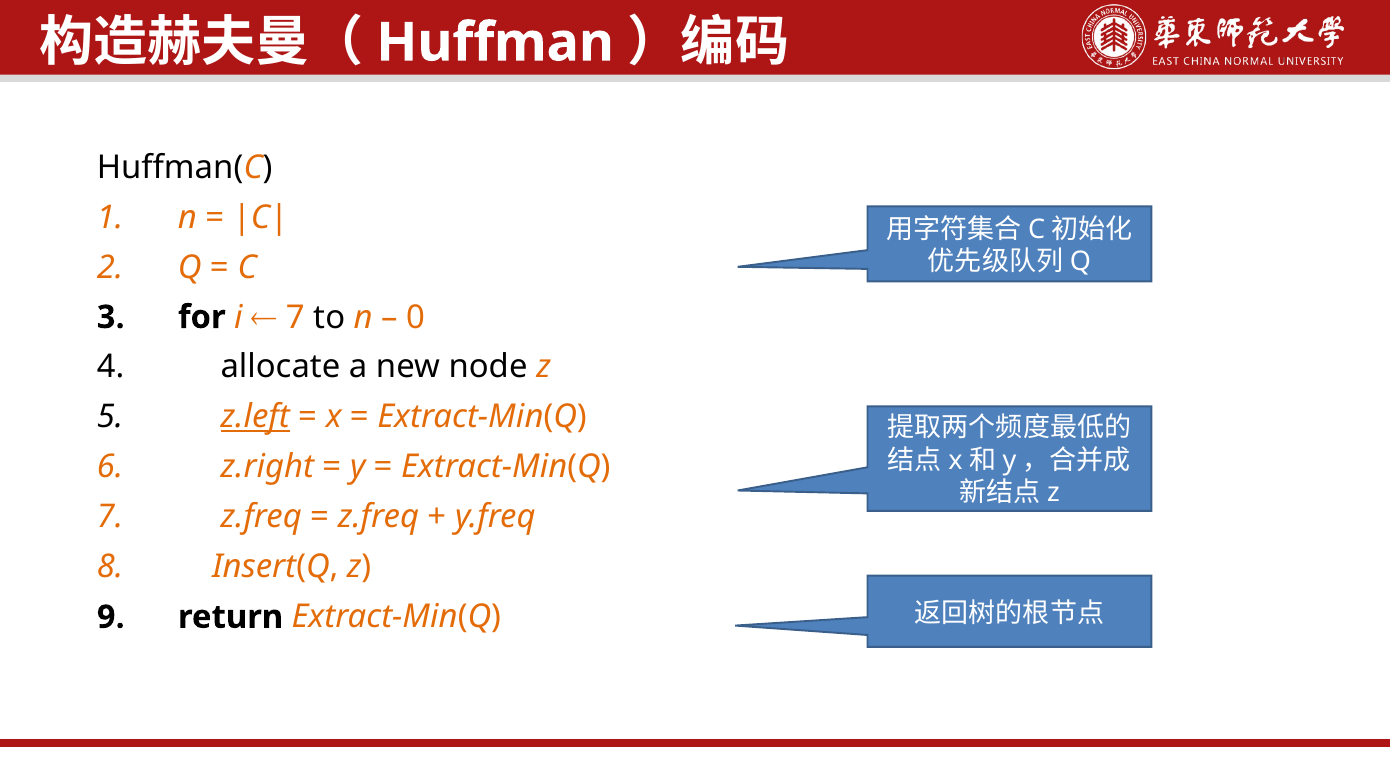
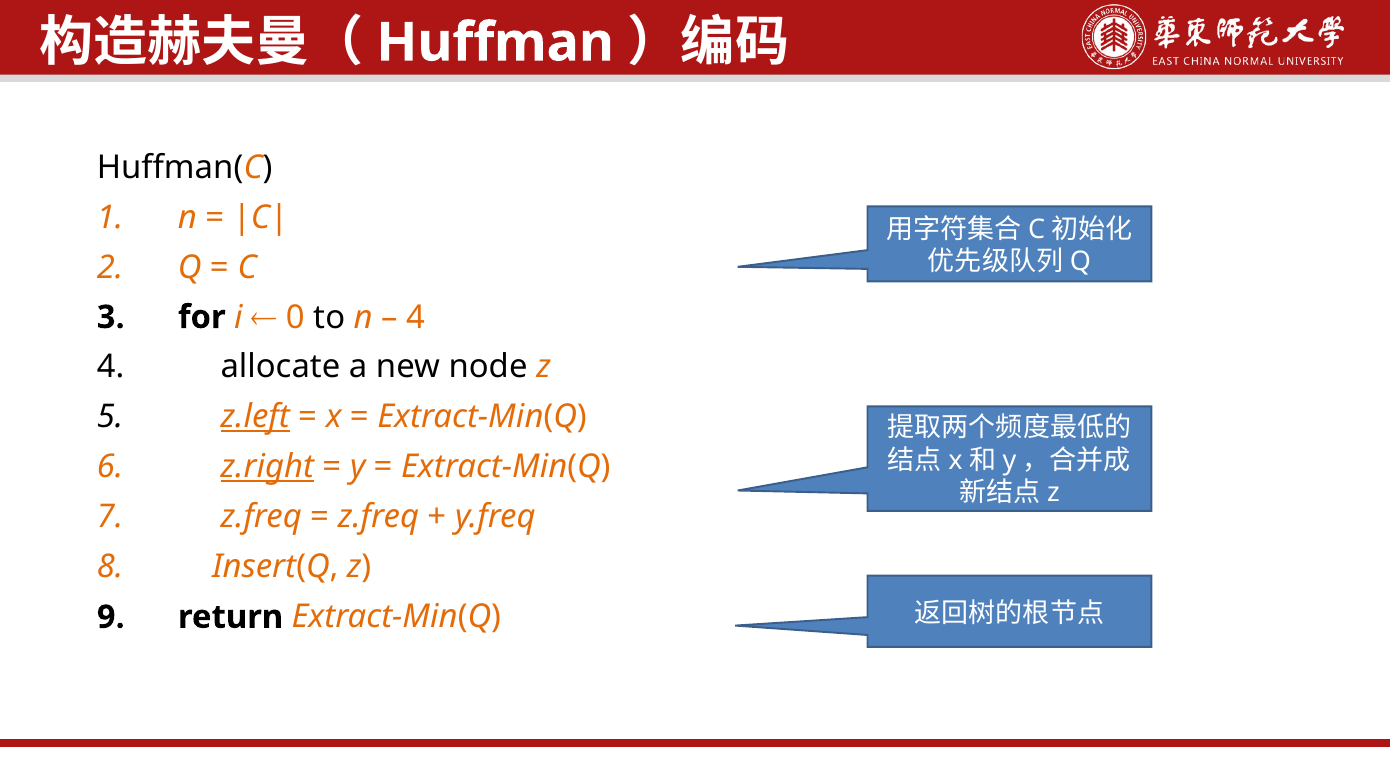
7: 7 -> 0 (295, 317)
0: 0 -> 4 (415, 317)
z.right underline: none -> present (267, 467)
